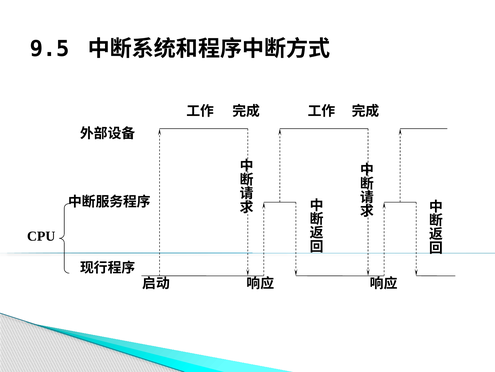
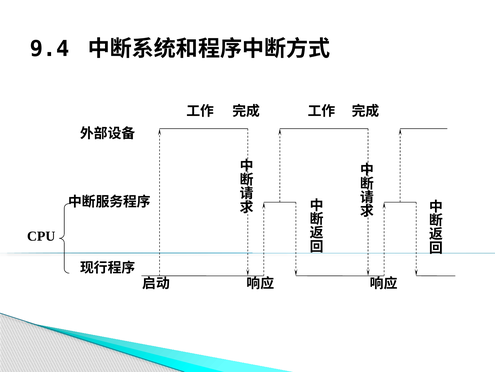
9.5: 9.5 -> 9.4 (50, 49)
